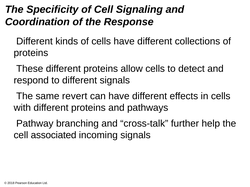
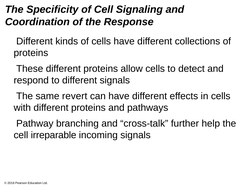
associated: associated -> irreparable (54, 136)
